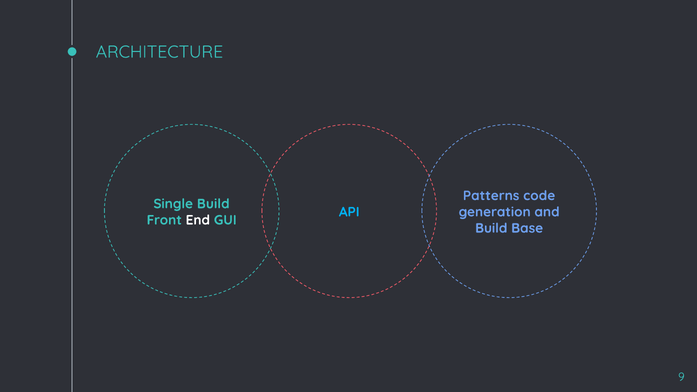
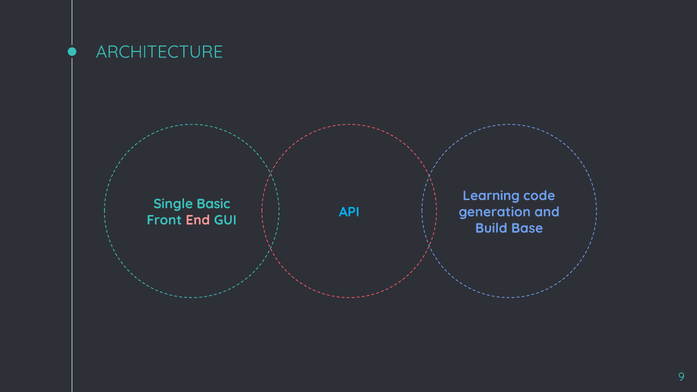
Patterns: Patterns -> Learning (491, 196)
Single Build: Build -> Basic (213, 204)
End colour: white -> pink (198, 220)
